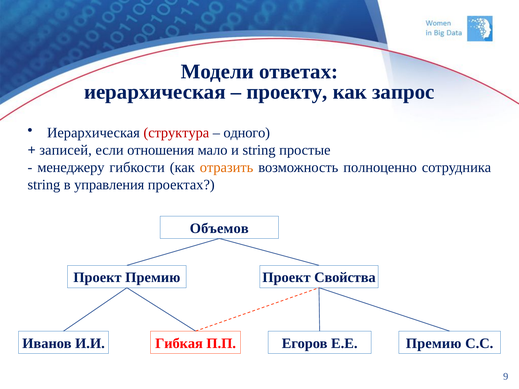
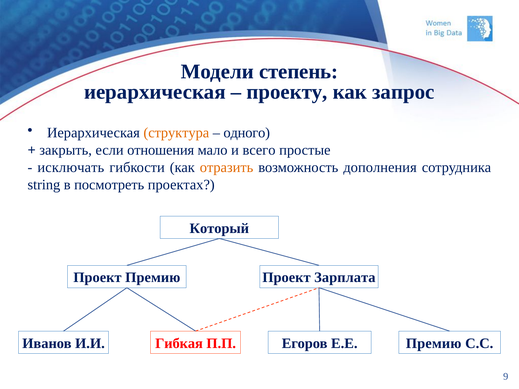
ответах: ответах -> степень (299, 72)
структура colour: red -> orange (176, 133)
записей: записей -> закрыть (66, 150)
и string: string -> всего (259, 150)
менеджеру: менеджеру -> исключать (71, 167)
полноценно: полноценно -> дополнения (380, 167)
управления: управления -> посмотреть (109, 185)
Объемов: Объемов -> Который (219, 228)
Свойства: Свойства -> Зарплата (345, 278)
